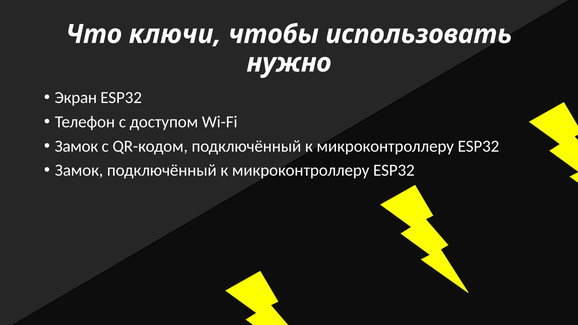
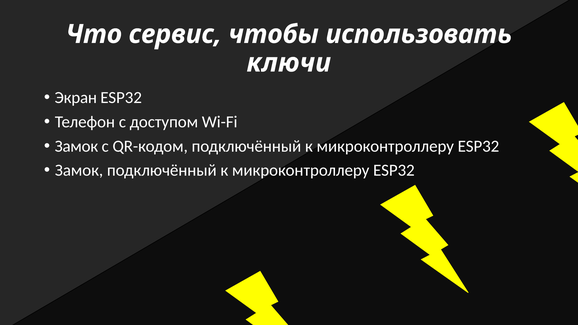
ключи: ключи -> сервис (175, 34)
нужно: нужно -> ключи (289, 63)
